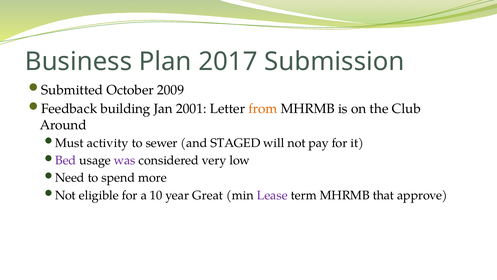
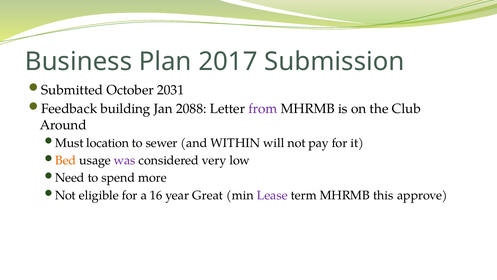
2009: 2009 -> 2031 (171, 90)
2001: 2001 -> 2088 (191, 109)
from colour: orange -> purple (263, 109)
activity: activity -> location (108, 143)
STAGED: STAGED -> WITHIN (235, 143)
Bed colour: purple -> orange (66, 160)
10: 10 -> 16 (156, 195)
that: that -> this (383, 195)
